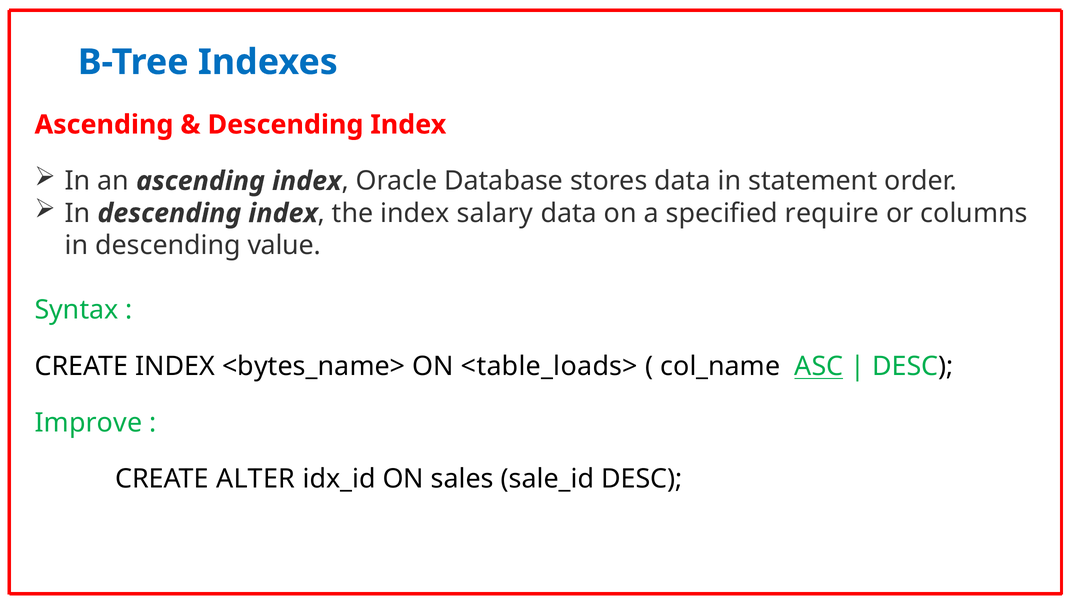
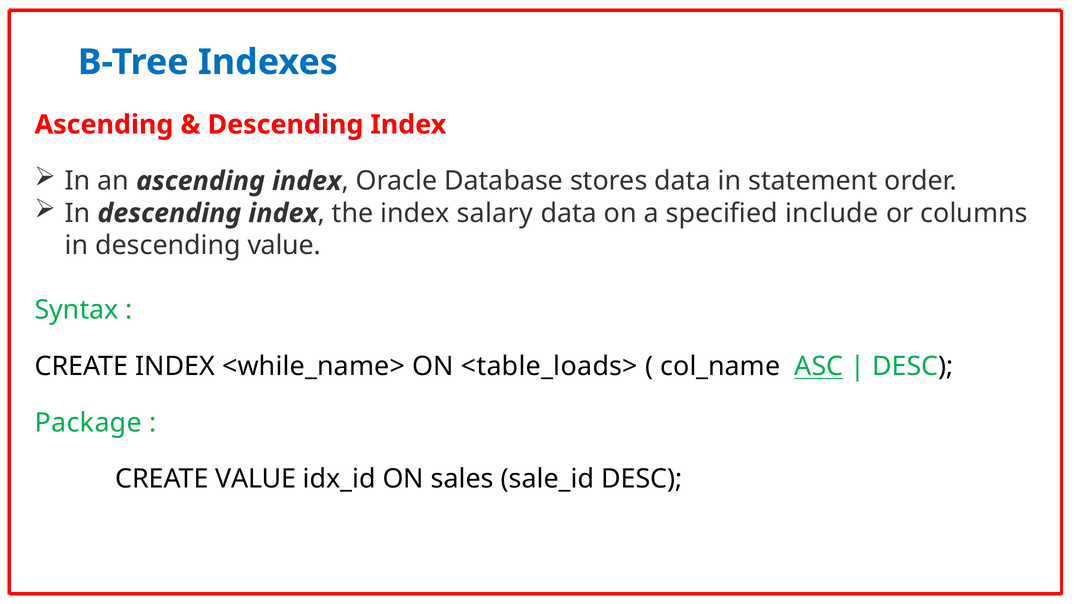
require: require -> include (832, 213)
<bytes_name>: <bytes_name> -> <while_name> (314, 366)
Improve: Improve -> Package (88, 423)
CREATE ALTER: ALTER -> VALUE (256, 479)
